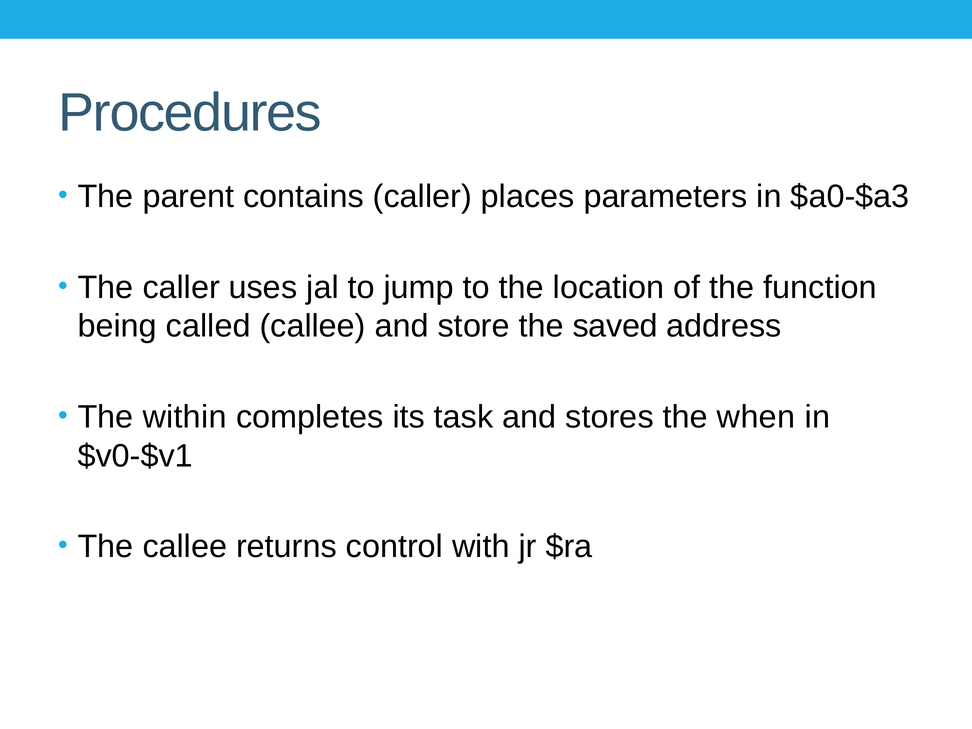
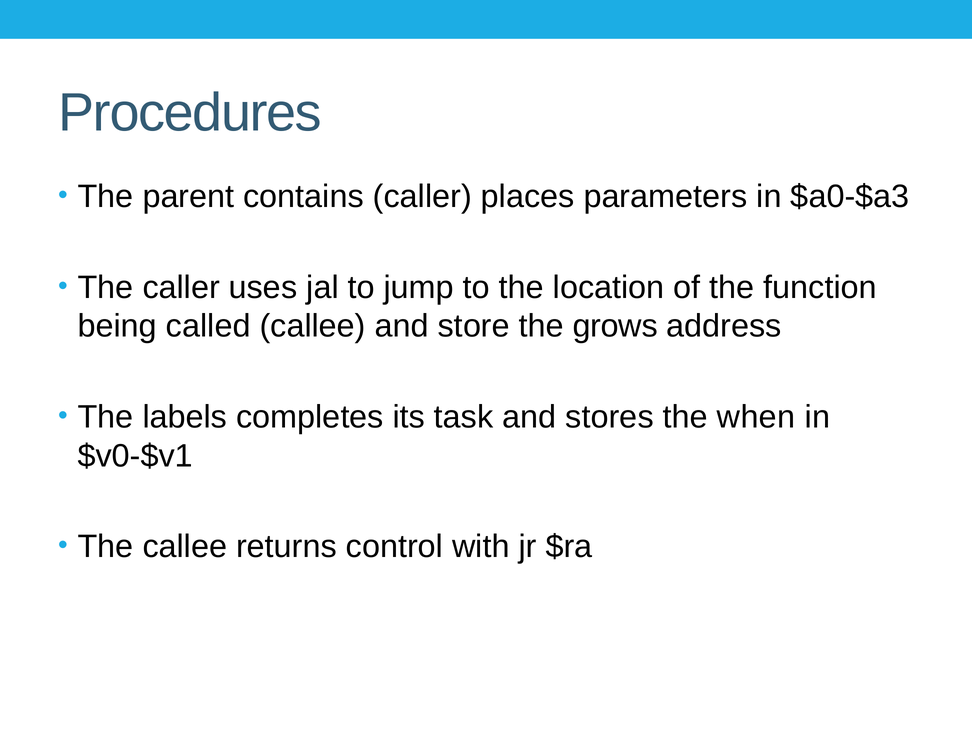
saved: saved -> grows (615, 326)
within: within -> labels (185, 417)
